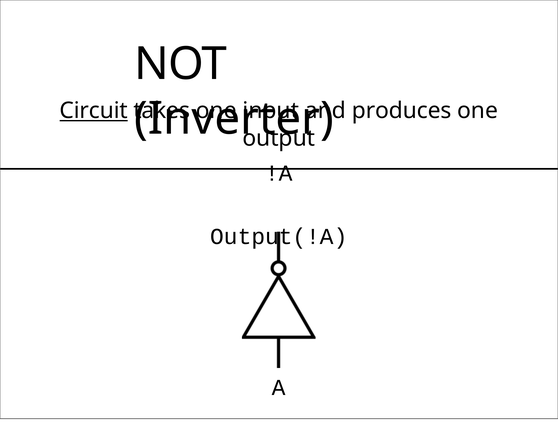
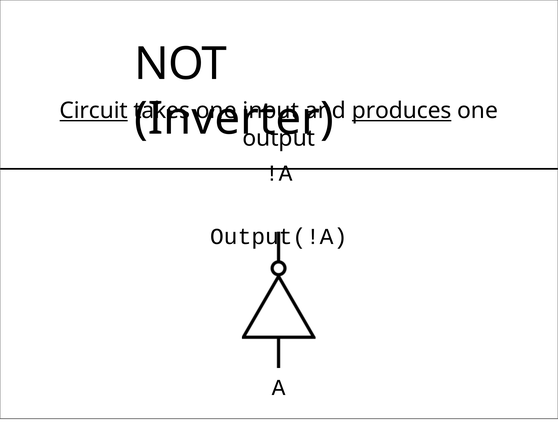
produces underline: none -> present (402, 111)
